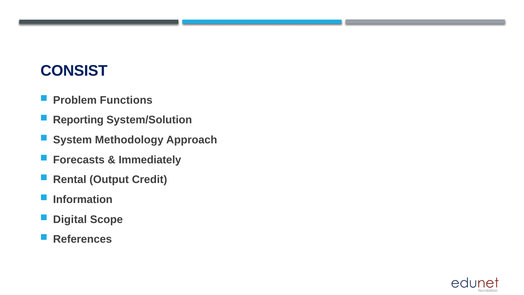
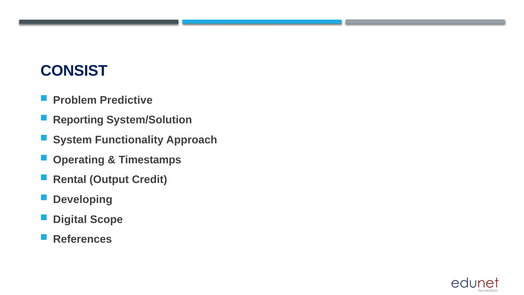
Functions: Functions -> Predictive (126, 100)
Methodology: Methodology -> Functionality (129, 140)
Forecasts: Forecasts -> Operating (79, 160)
Immediately: Immediately -> Timestamps (150, 160)
Information: Information -> Developing (83, 199)
